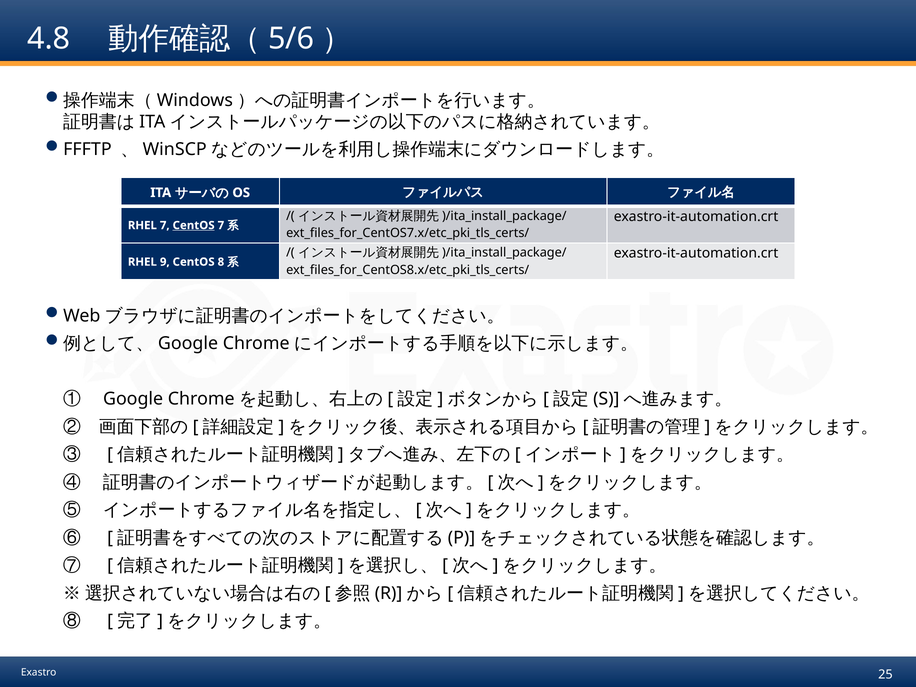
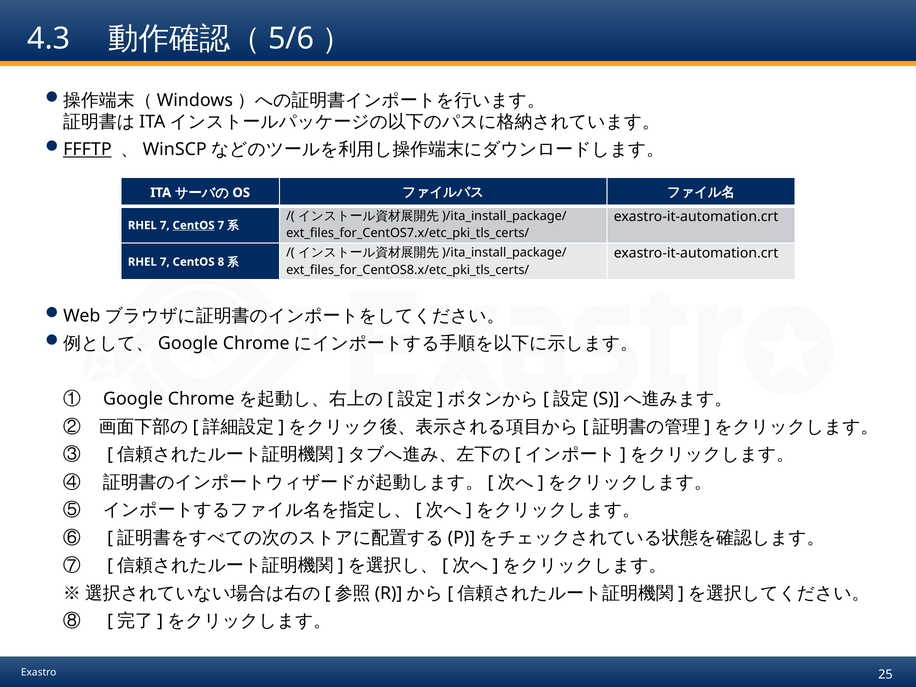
4.8: 4.8 -> 4.3 (49, 39)
FFFTP underline: none -> present (87, 149)
9: 9 -> 7 (165, 262)
